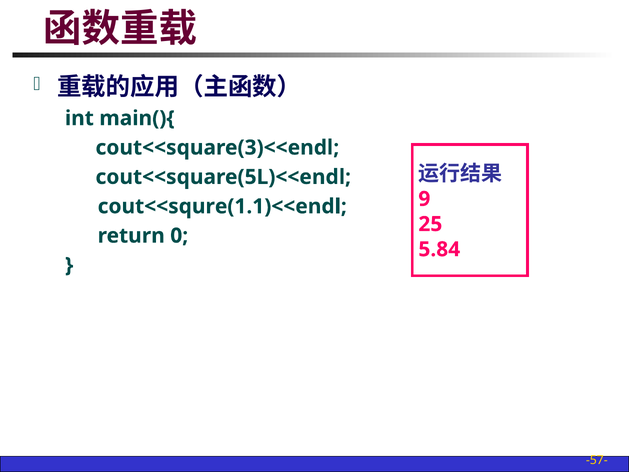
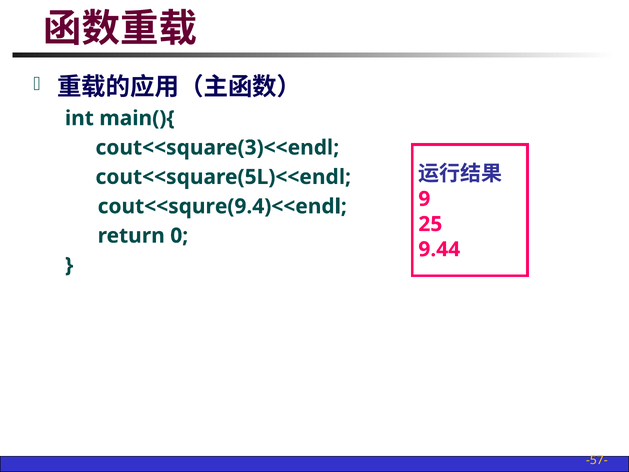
cout<<squre(1.1)<<endl: cout<<squre(1.1)<<endl -> cout<<squre(9.4)<<endl (222, 206)
5.84: 5.84 -> 9.44 (439, 249)
